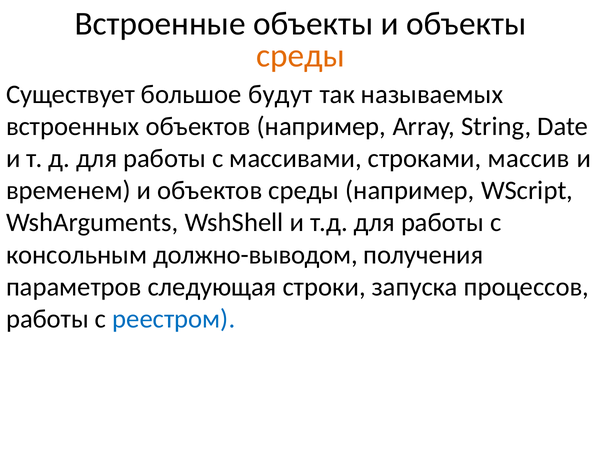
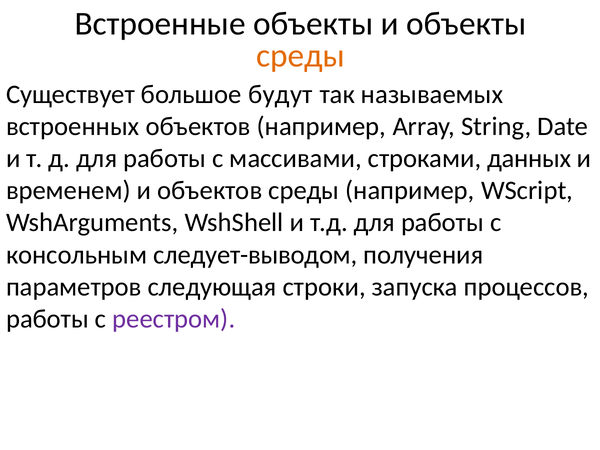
массив: массив -> данных (529, 159)
должно-выводом: должно-выводом -> следует-выводом (255, 255)
реестром colour: blue -> purple (174, 319)
